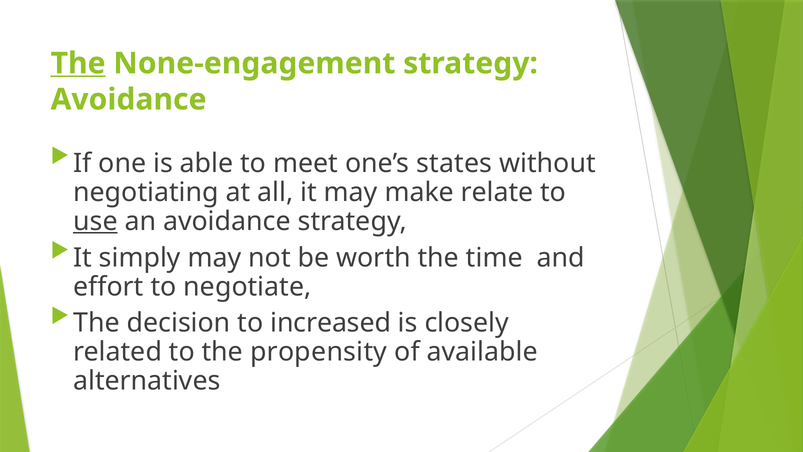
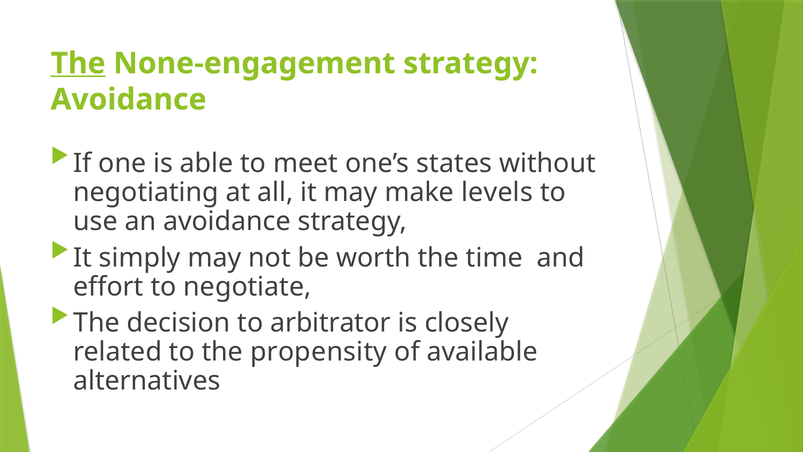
relate: relate -> levels (497, 192)
use underline: present -> none (95, 221)
increased: increased -> arbitrator (331, 323)
